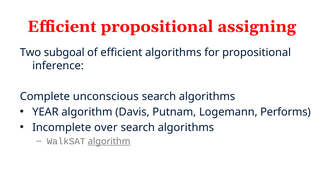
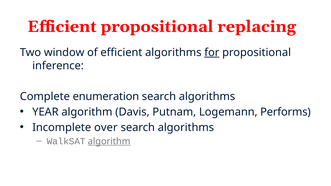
assigning: assigning -> replacing (257, 27)
subgoal: subgoal -> window (64, 52)
for underline: none -> present (212, 52)
unconscious: unconscious -> enumeration (106, 97)
